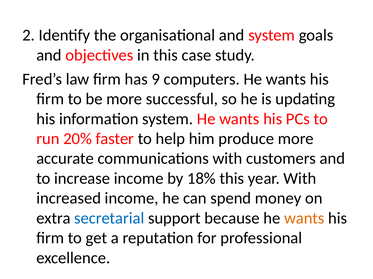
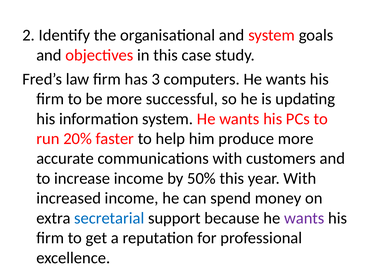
9: 9 -> 3 (156, 79)
18%: 18% -> 50% (202, 179)
wants colour: orange -> purple (304, 219)
